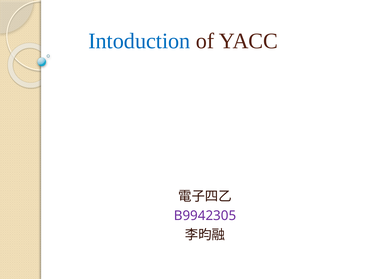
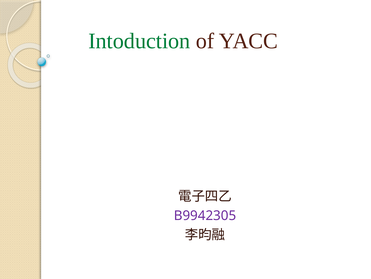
Intoduction colour: blue -> green (139, 41)
